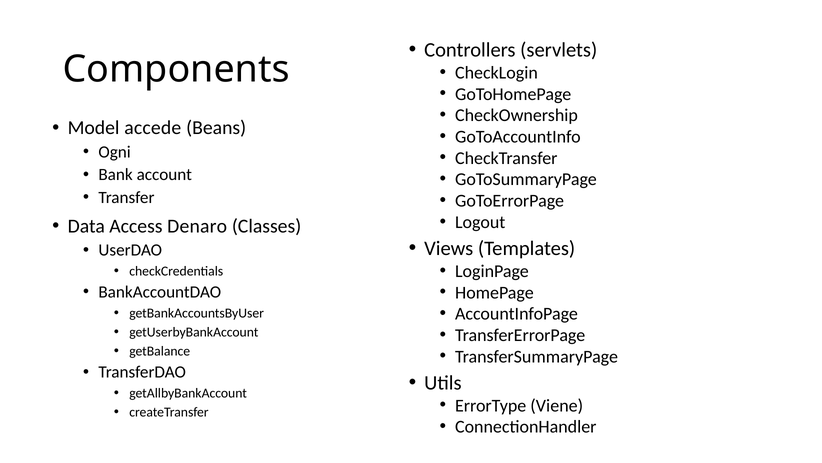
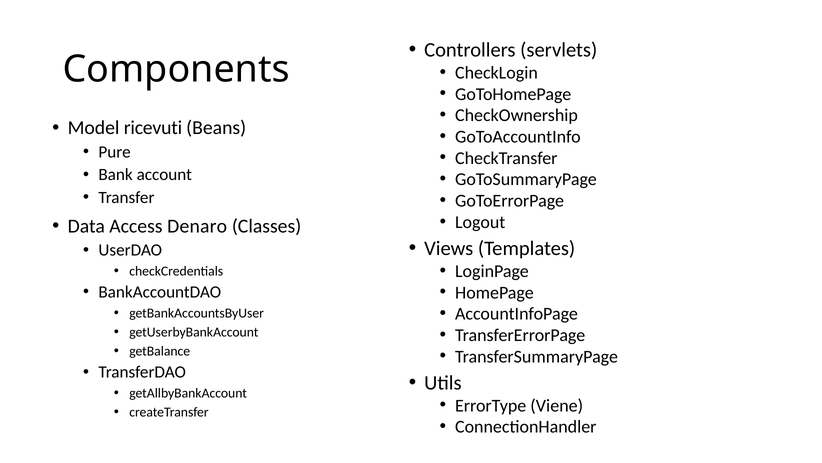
accede: accede -> ricevuti (153, 128)
Ogni: Ogni -> Pure (115, 152)
